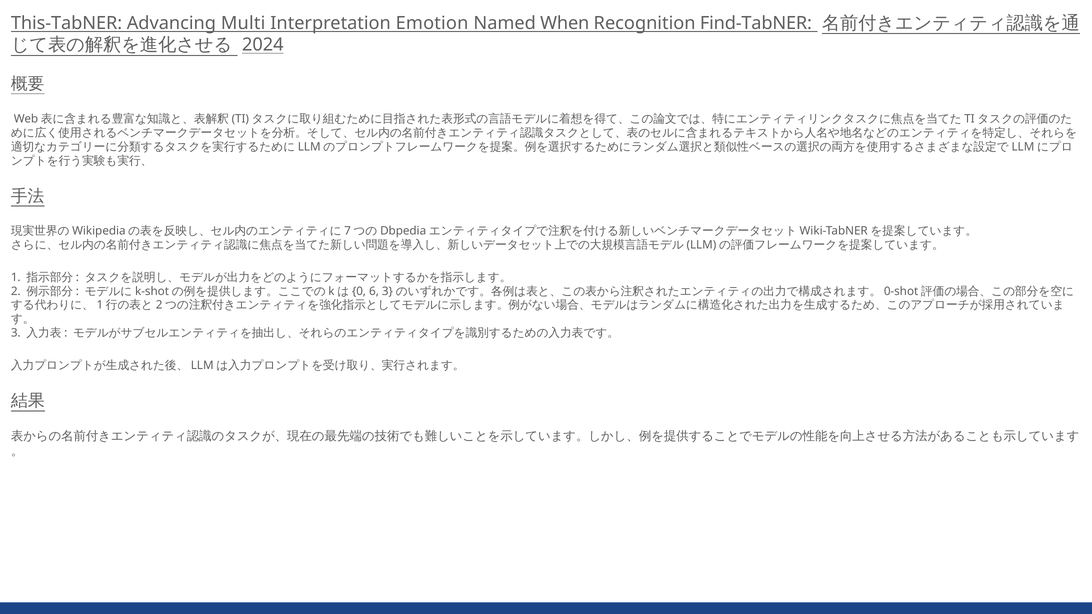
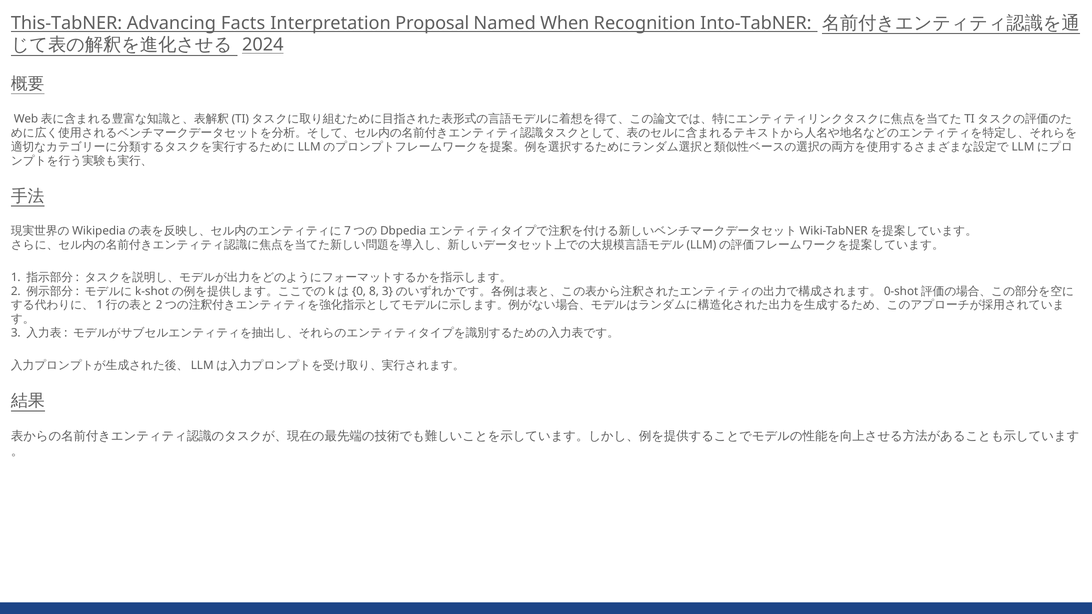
Multi: Multi -> Facts (243, 23)
Emotion: Emotion -> Proposal (432, 23)
Find-TabNER: Find-TabNER -> Into-TabNER (756, 23)
6: 6 -> 8 (374, 291)
